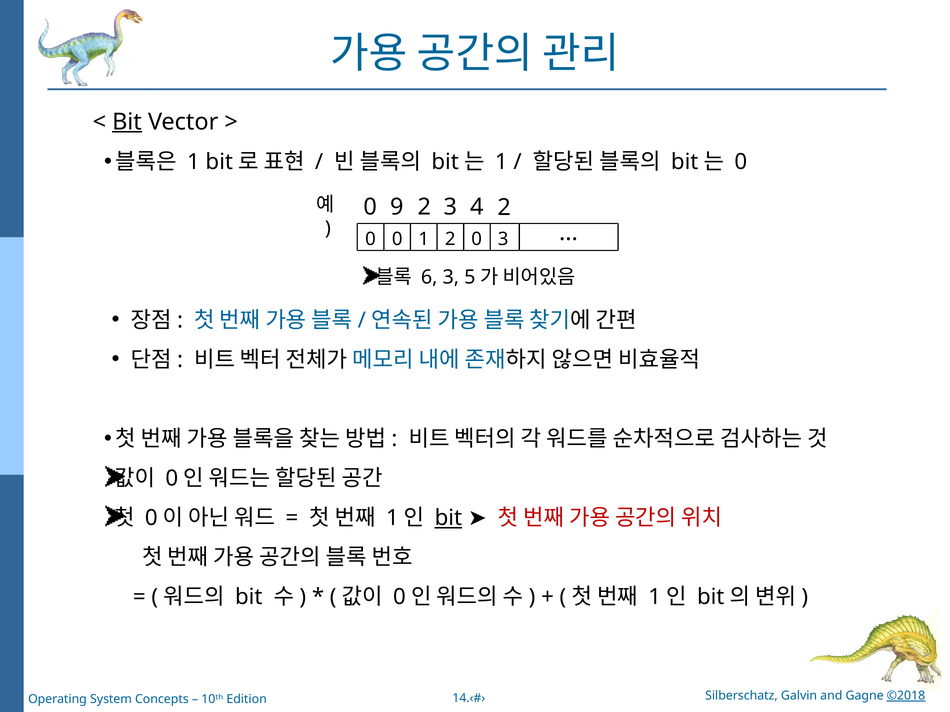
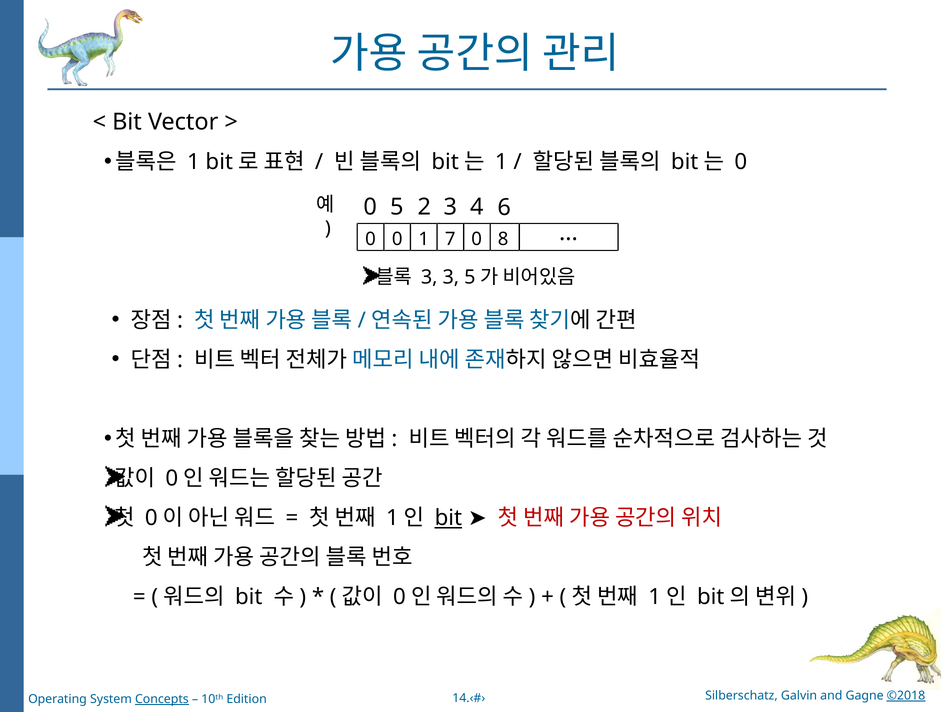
Bit underline: present -> none (127, 122)
9: 9 -> 5 (397, 207)
4 2: 2 -> 6 (504, 208)
1 2: 2 -> 7 (450, 239)
0 3: 3 -> 8 (503, 239)
6: 6 -> 3 (429, 278)
Concepts underline: none -> present (162, 700)
